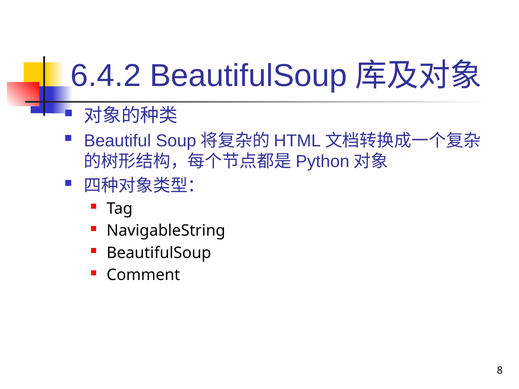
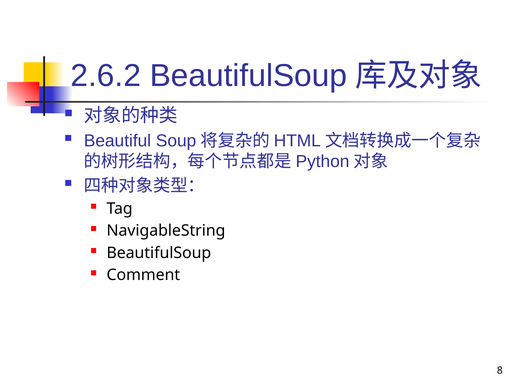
6.4.2: 6.4.2 -> 2.6.2 (106, 76)
